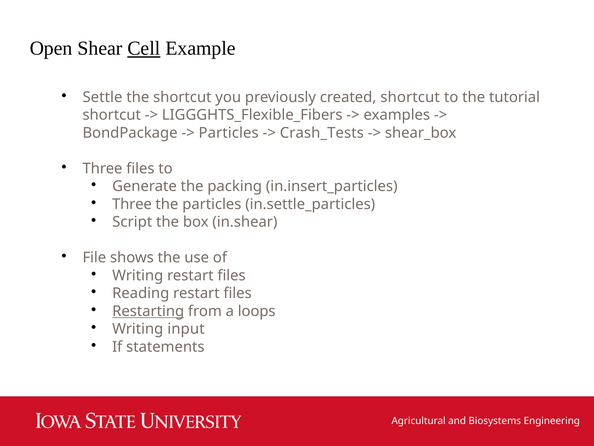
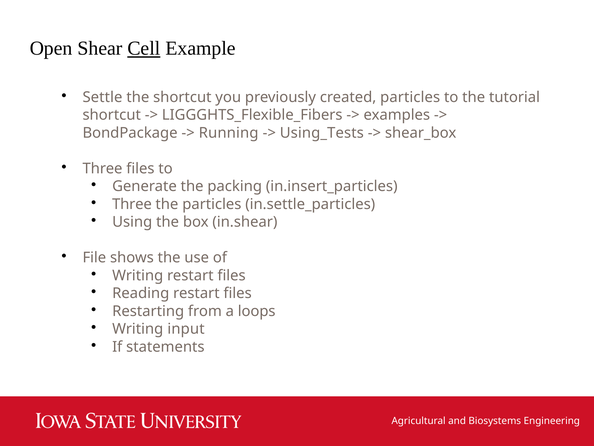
created shortcut: shortcut -> particles (410, 97)
Particles: Particles -> Running (229, 133)
Crash_Tests: Crash_Tests -> Using_Tests (322, 133)
Script: Script -> Using (132, 222)
Restarting underline: present -> none (148, 311)
